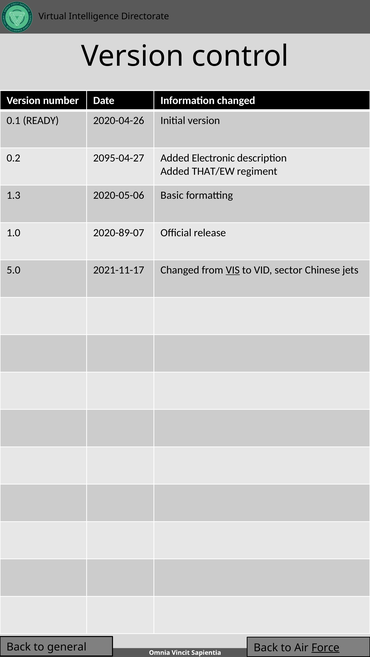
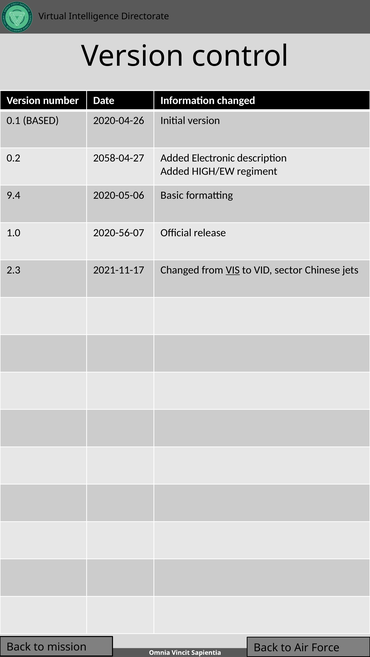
READY: READY -> BASED (41, 121)
2095-04-27: 2095-04-27 -> 2058-04-27 (119, 158)
THAT/EW: THAT/EW -> HIGH/EW (213, 171)
1.3: 1.3 -> 9.4 (13, 195)
2020-89-07: 2020-89-07 -> 2020-56-07 (119, 233)
5.0: 5.0 -> 2.3 (13, 270)
general: general -> mission (67, 648)
Force underline: present -> none (325, 648)
